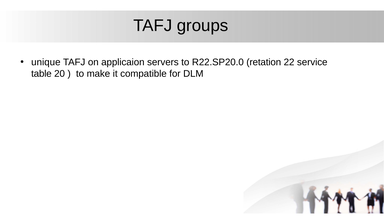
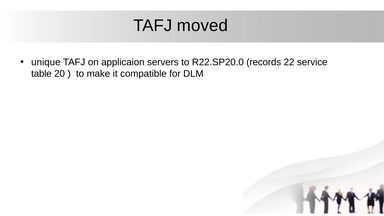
groups: groups -> moved (202, 26)
retation: retation -> records (264, 62)
